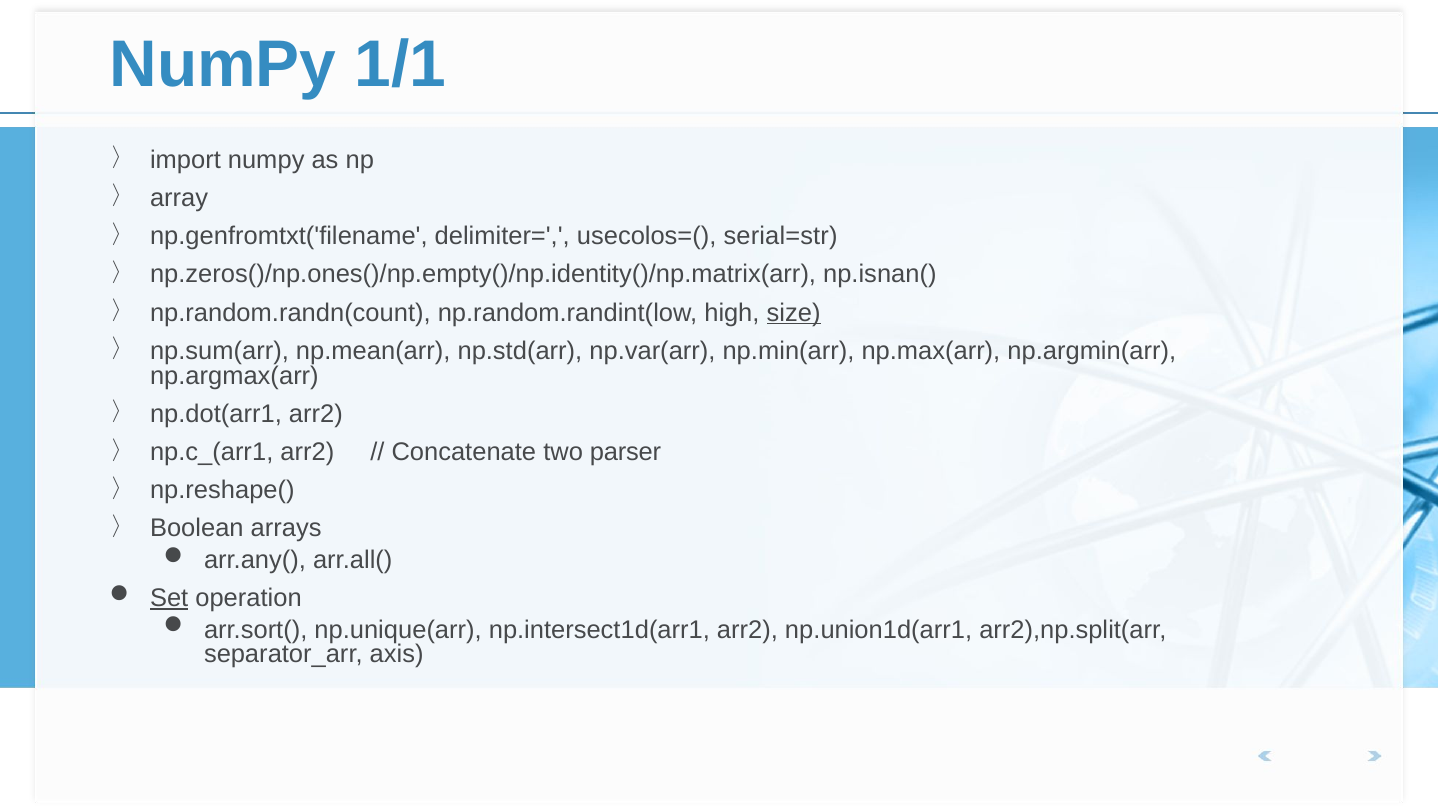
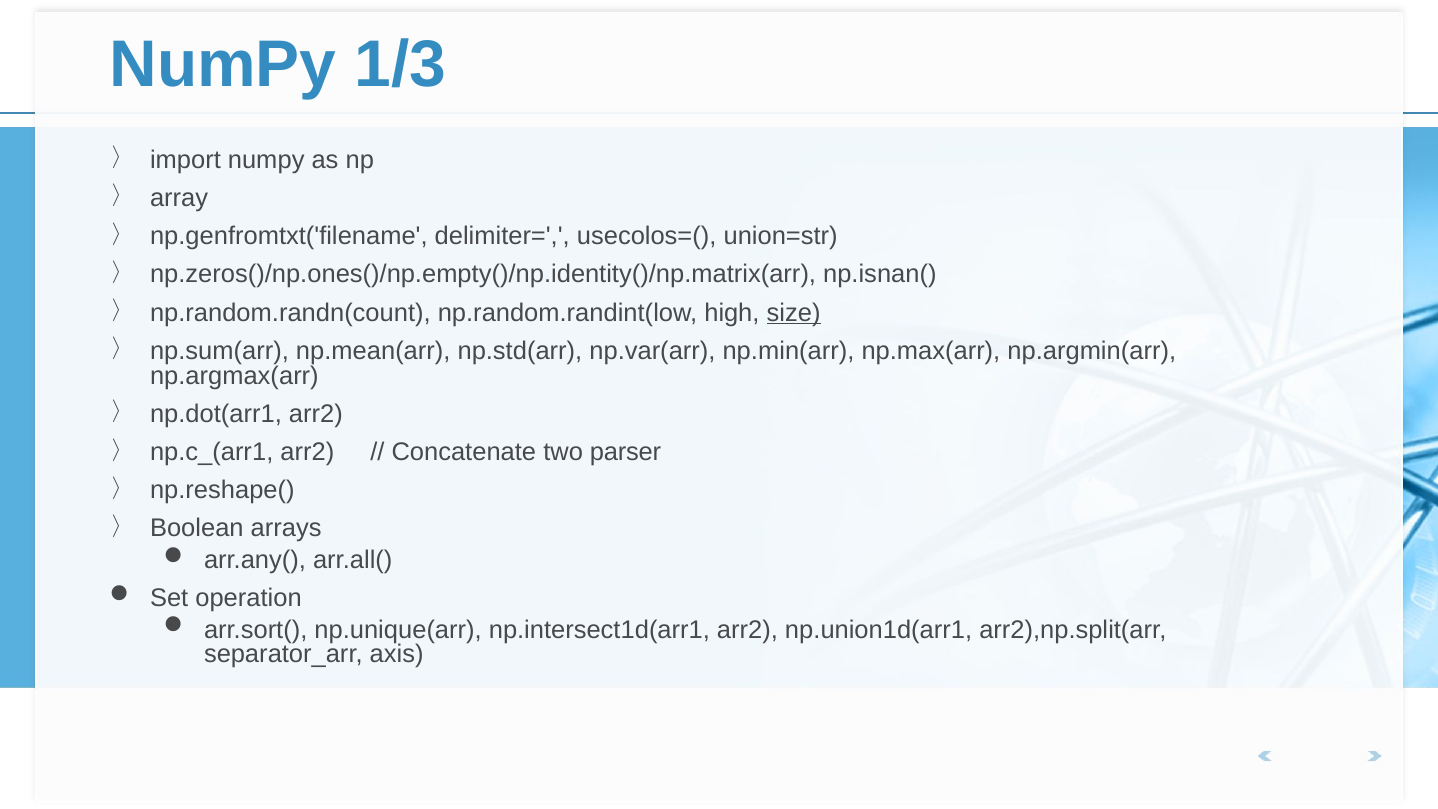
1/1: 1/1 -> 1/3 (401, 64)
serial=str: serial=str -> union=str (781, 236)
Set underline: present -> none (169, 598)
